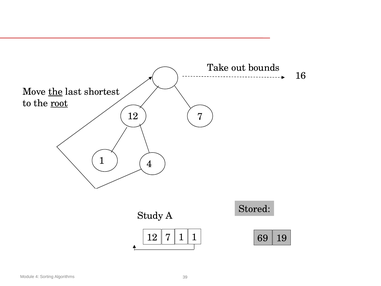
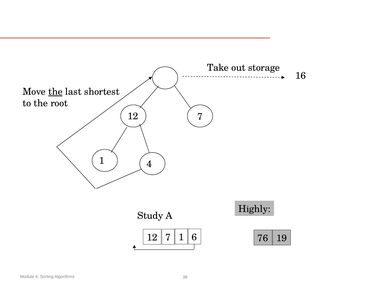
bounds: bounds -> storage (264, 68)
root underline: present -> none (59, 103)
Stored: Stored -> Highly (254, 209)
1 1: 1 -> 6 (194, 237)
69: 69 -> 76 (263, 238)
